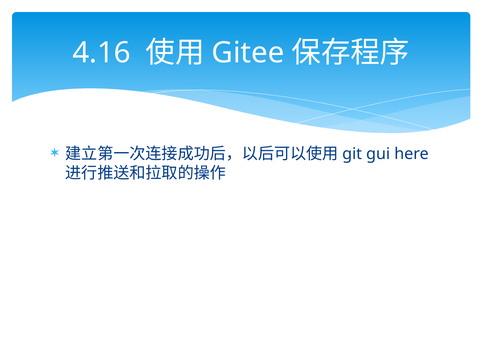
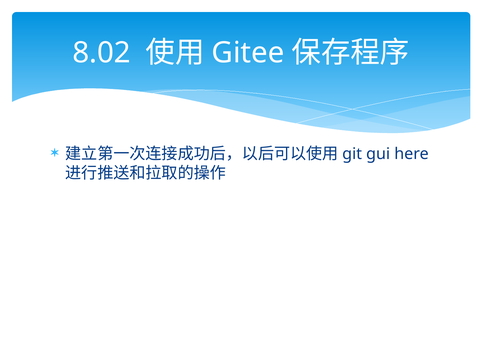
4.16: 4.16 -> 8.02 (102, 53)
